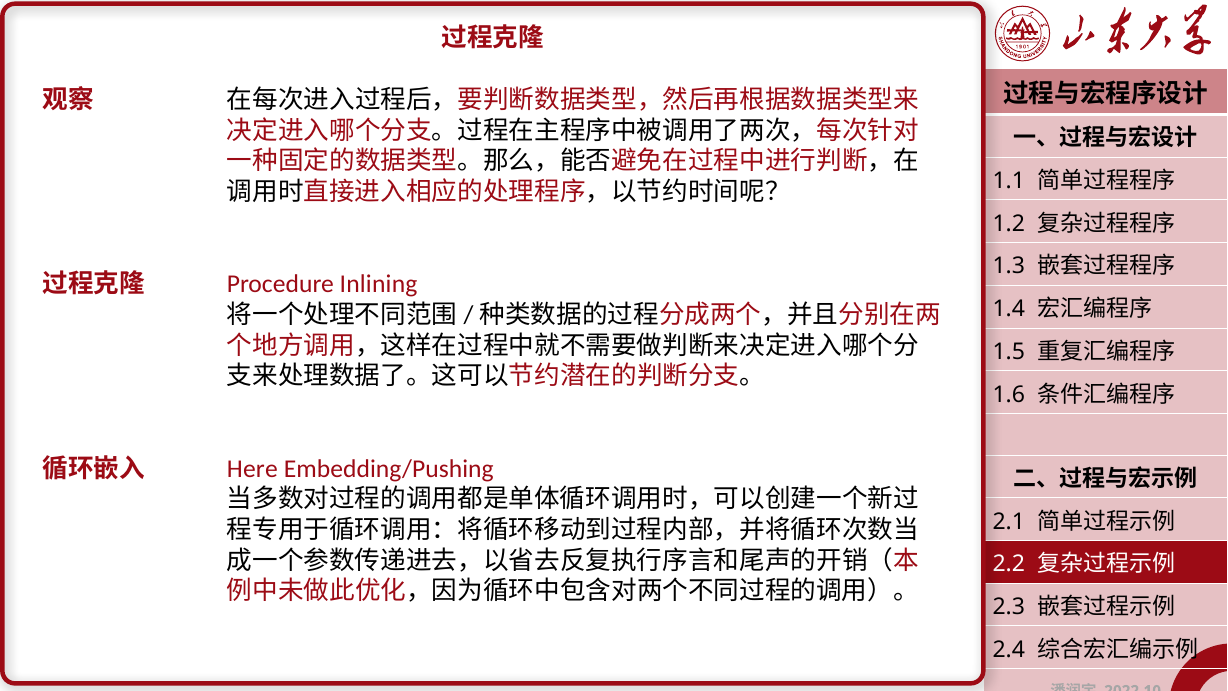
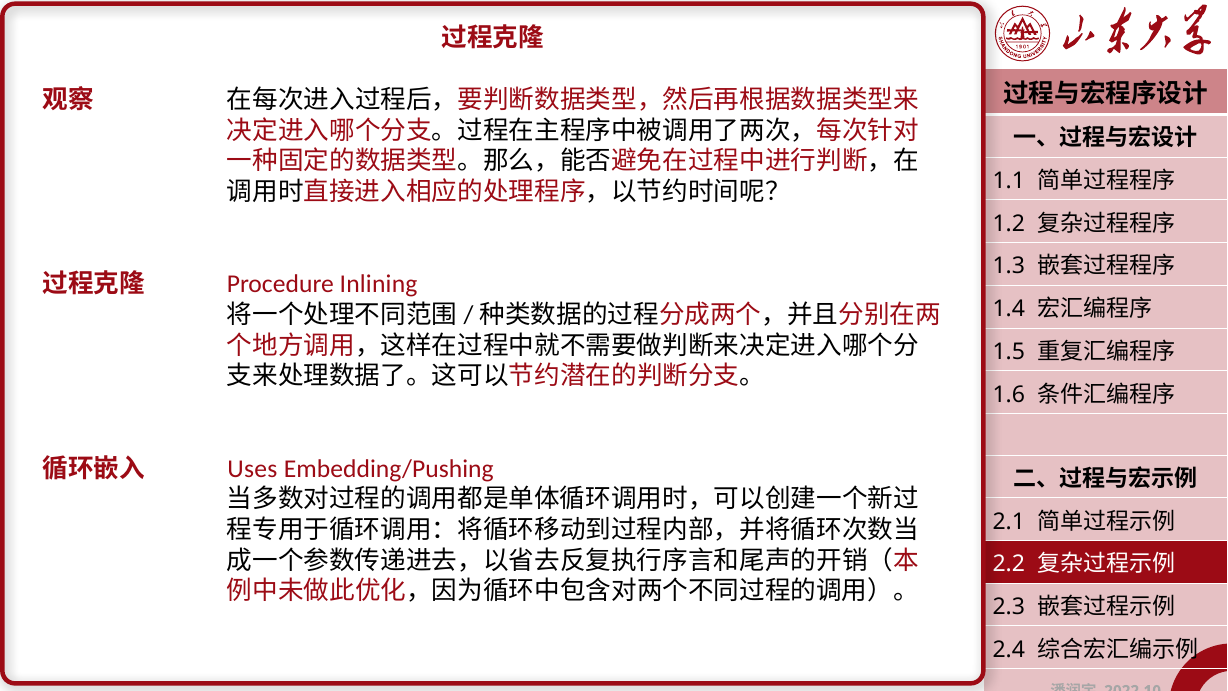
Here: Here -> Uses (252, 468)
